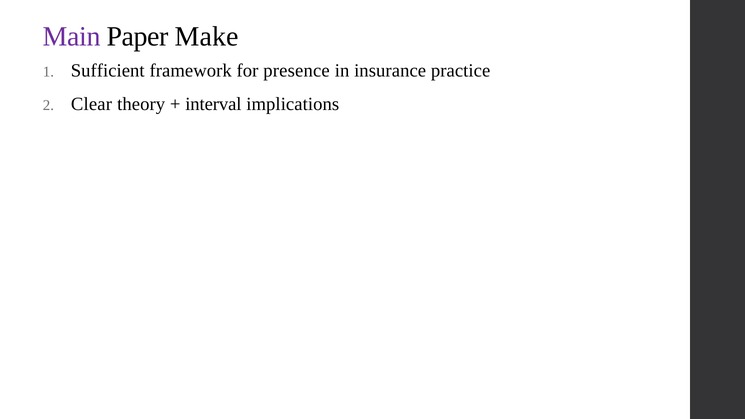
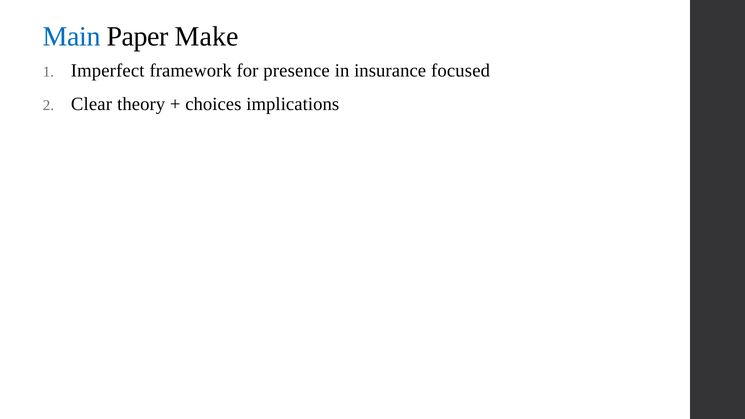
Main colour: purple -> blue (72, 37)
Sufficient: Sufficient -> Imperfect (108, 70)
practice: practice -> focused (461, 70)
interval: interval -> choices (213, 104)
